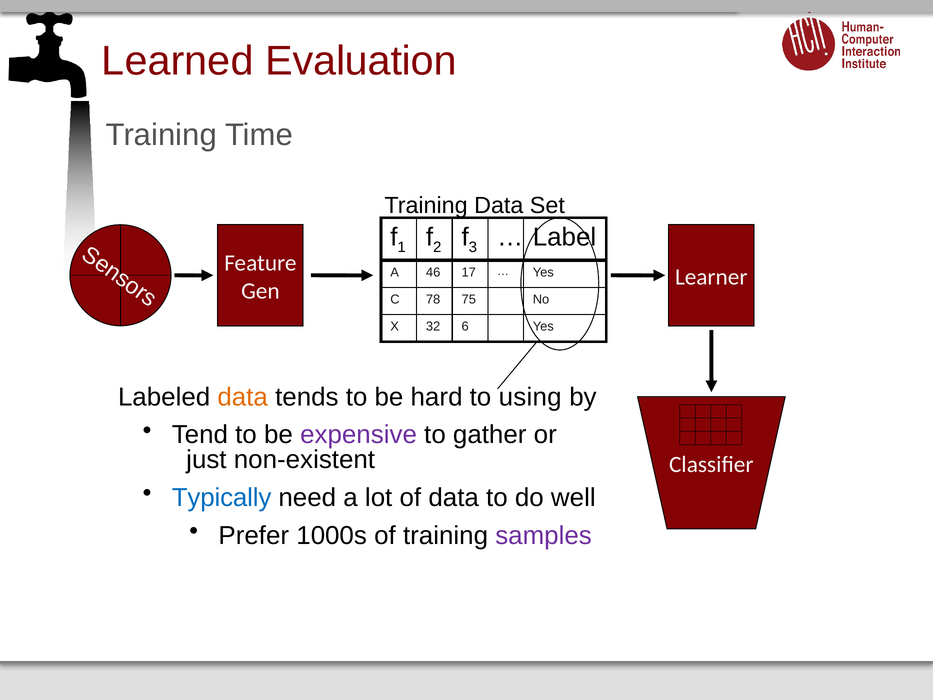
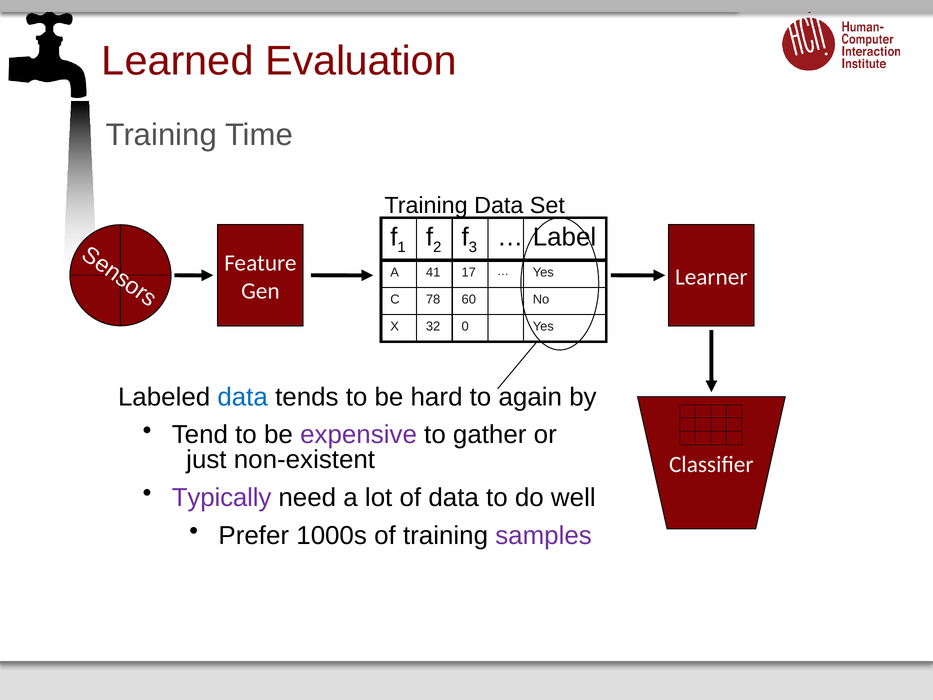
46: 46 -> 41 (433, 272)
75: 75 -> 60 (469, 299)
6: 6 -> 0 (465, 327)
data colour: orange -> blue (243, 397)
using: using -> again (530, 397)
Typically colour: blue -> purple (222, 498)
